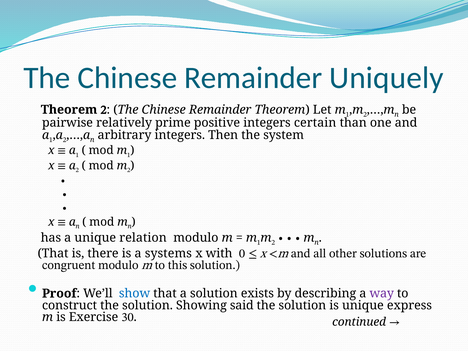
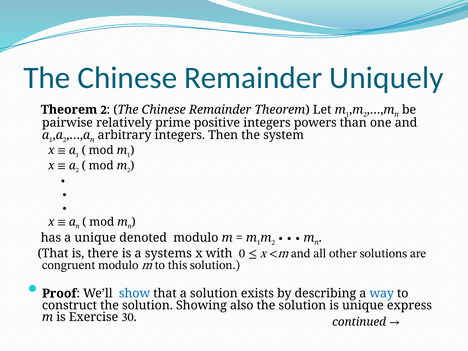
certain: certain -> powers (315, 123)
relation: relation -> denoted (143, 238)
way colour: purple -> blue (382, 293)
said: said -> also (242, 305)
